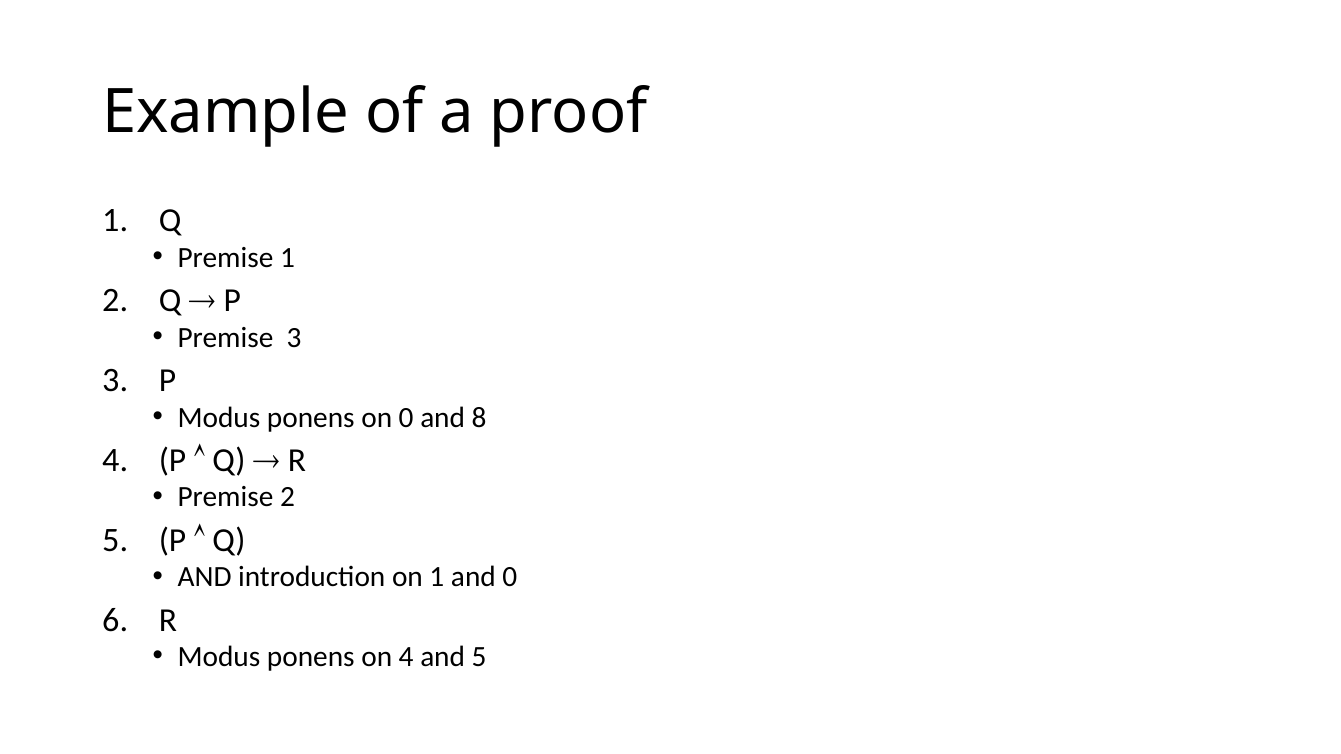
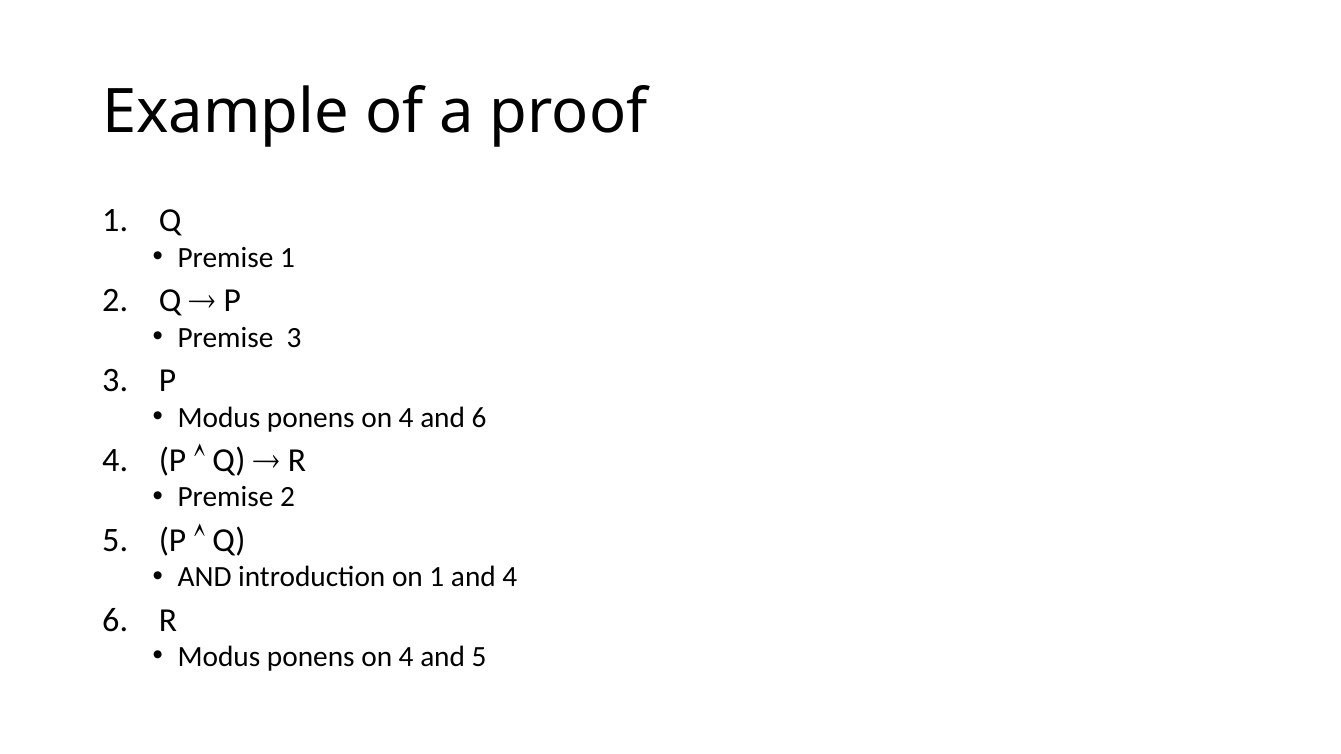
0: 0 -> 4 (406, 418)
and 8: 8 -> 6 (479, 418)
and 0: 0 -> 4 (510, 577)
